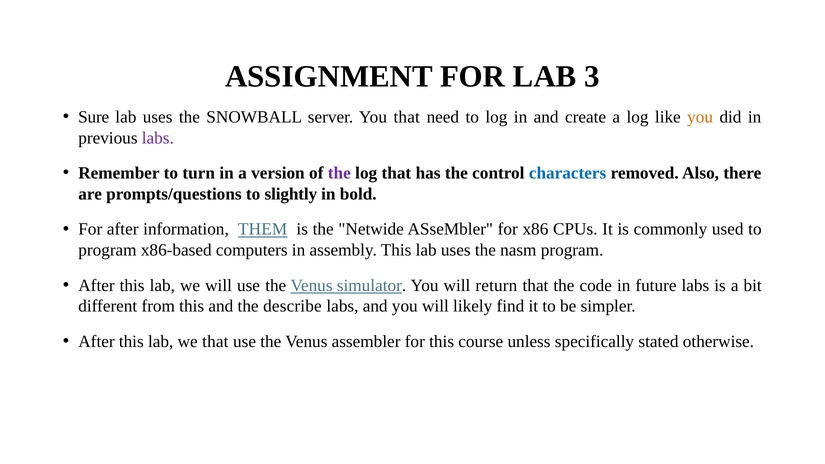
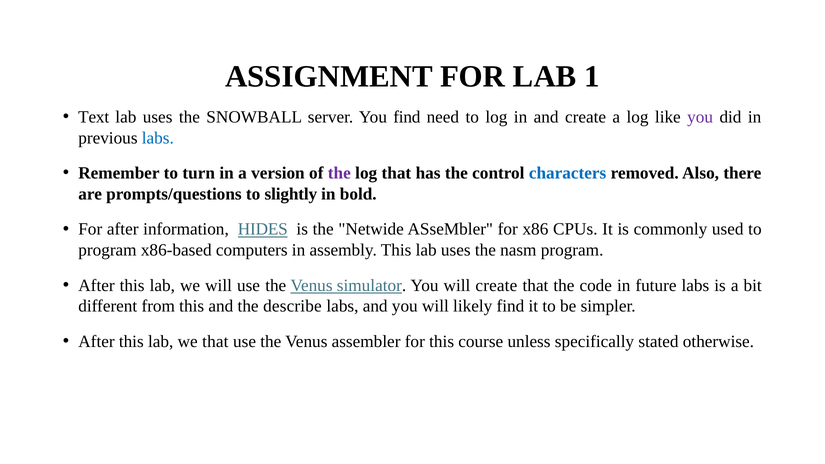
3: 3 -> 1 (592, 76)
Sure: Sure -> Text (94, 117)
You that: that -> find (407, 117)
you colour: orange -> purple (700, 117)
labs colour: purple -> blue (158, 138)
THEM: THEM -> HIDES (263, 229)
will return: return -> create (496, 285)
